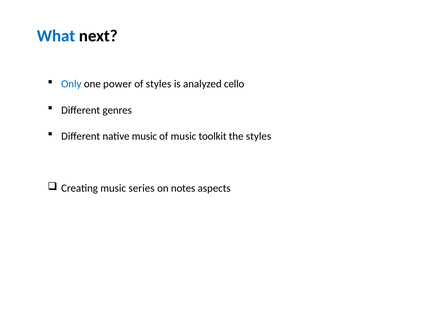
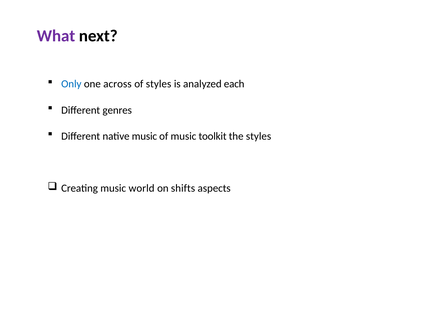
What colour: blue -> purple (56, 36)
power: power -> across (117, 84)
cello: cello -> each (234, 84)
series: series -> world (142, 188)
notes: notes -> shifts (183, 188)
